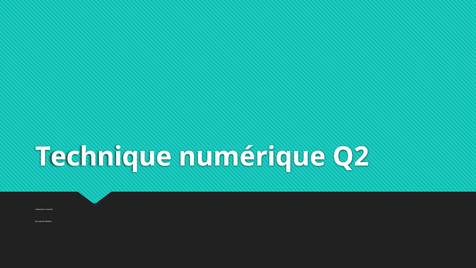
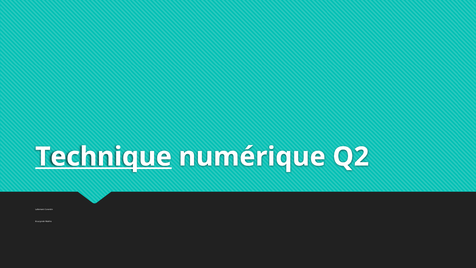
Technique underline: none -> present (104, 157)
